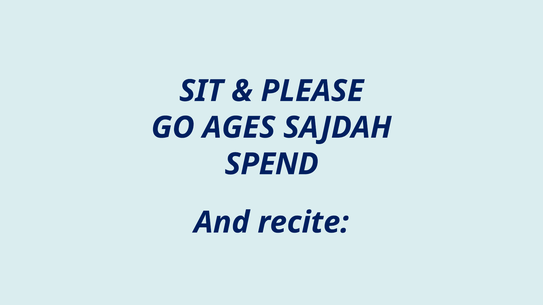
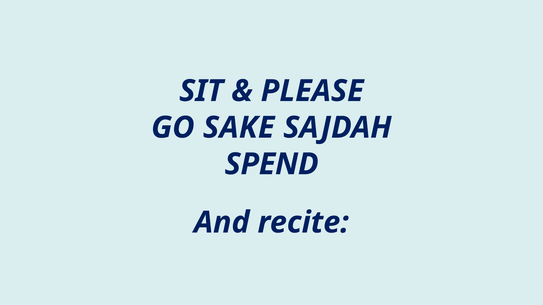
AGES: AGES -> SAKE (239, 128)
